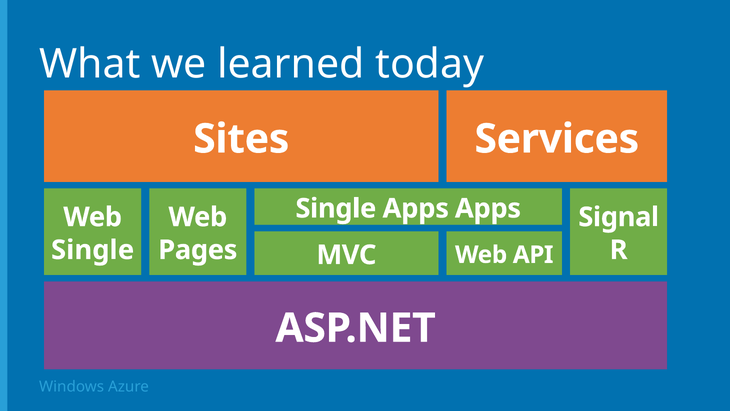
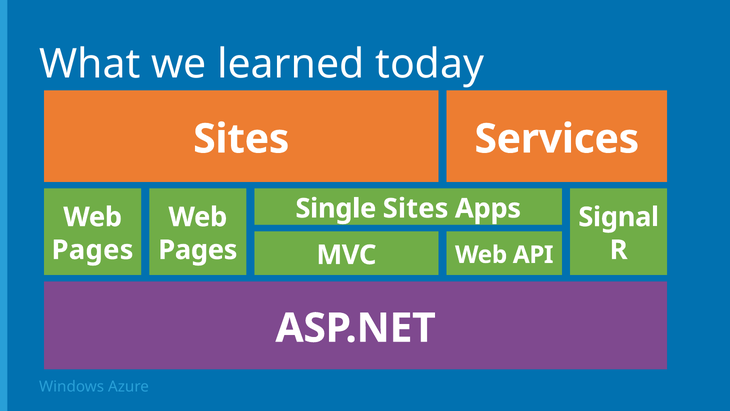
Single Apps: Apps -> Sites (416, 208)
Single: Single -> Pages (92, 250)
